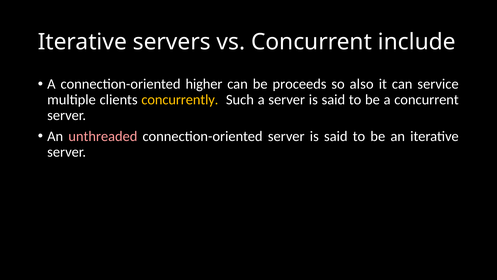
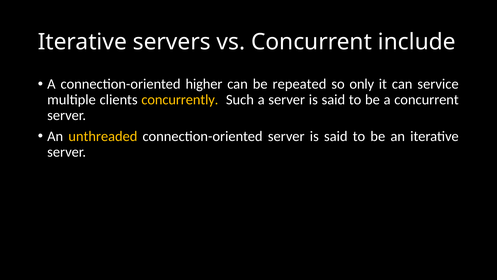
proceeds: proceeds -> repeated (299, 84)
also: also -> only (362, 84)
unthreaded colour: pink -> yellow (103, 136)
